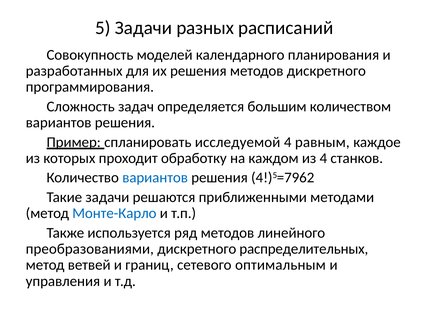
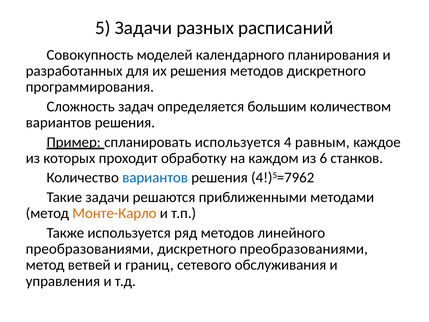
спланировать исследуемой: исследуемой -> используется (238, 142)
из 4: 4 -> 6 (323, 158)
Монте-Карло colour: blue -> orange (114, 213)
дискретного распределительных: распределительных -> преобразованиями (304, 249)
оптимальным: оптимальным -> обслуживания (281, 265)
